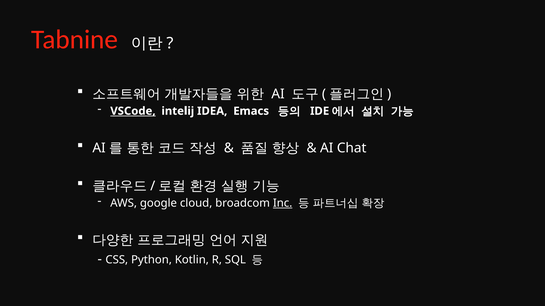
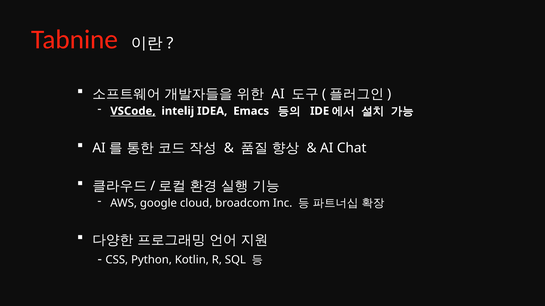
Inc underline: present -> none (283, 203)
